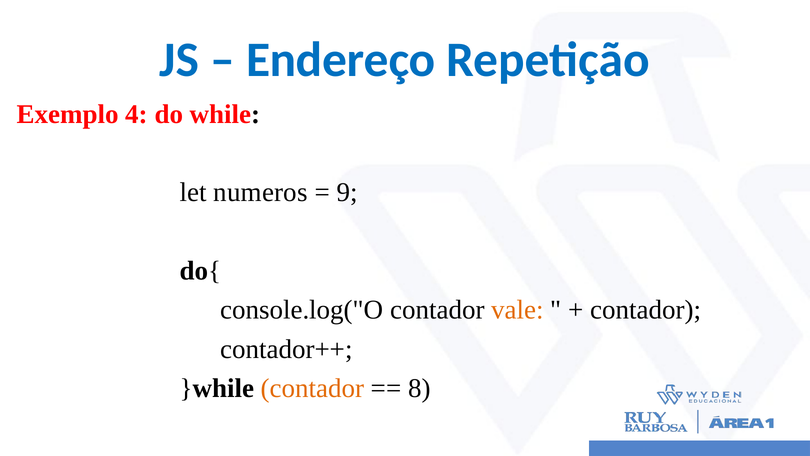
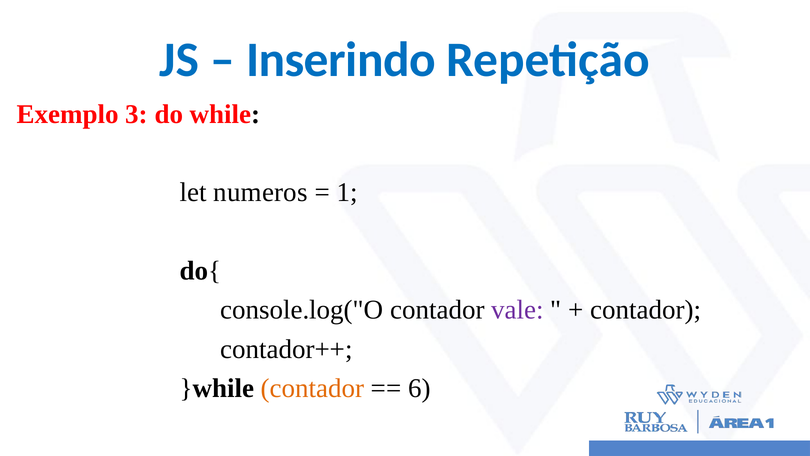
Endereço: Endereço -> Inserindo (341, 60)
4: 4 -> 3 (137, 114)
9: 9 -> 1 (347, 192)
vale colour: orange -> purple (517, 310)
8: 8 -> 6 (419, 388)
